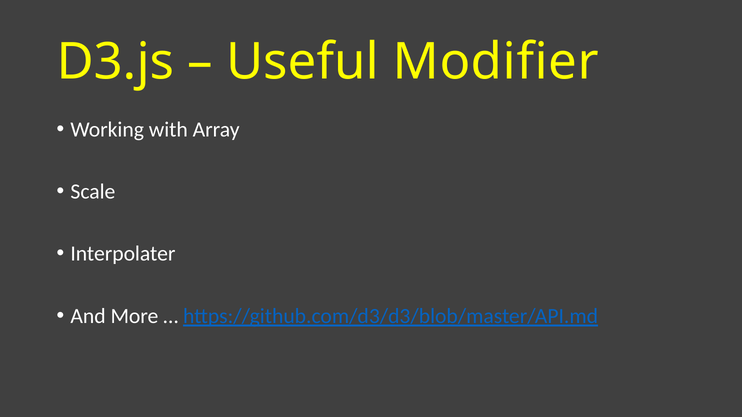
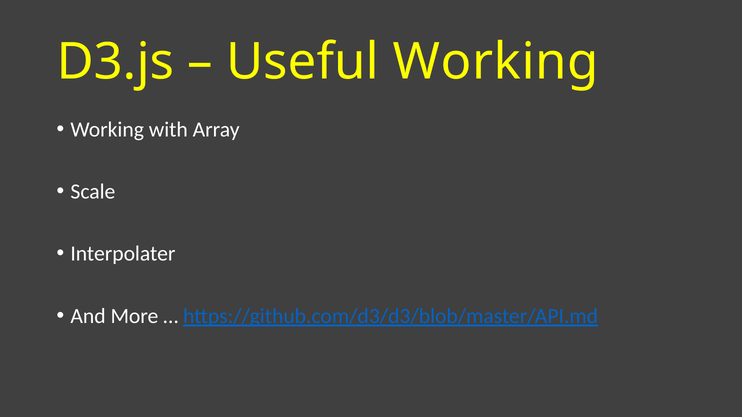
Useful Modifier: Modifier -> Working (496, 62)
